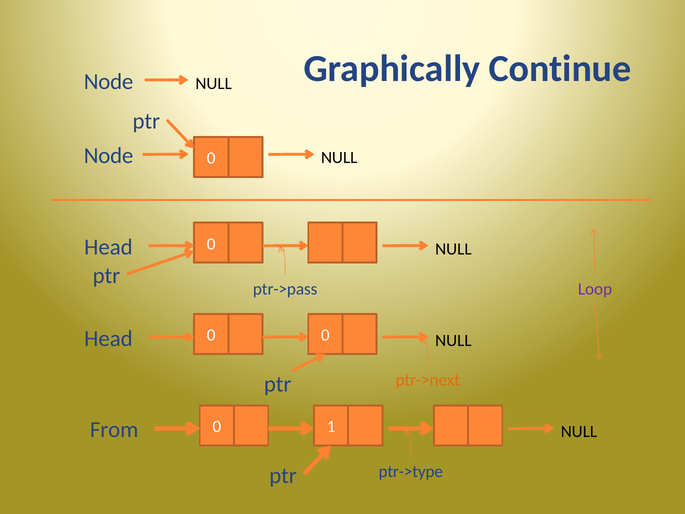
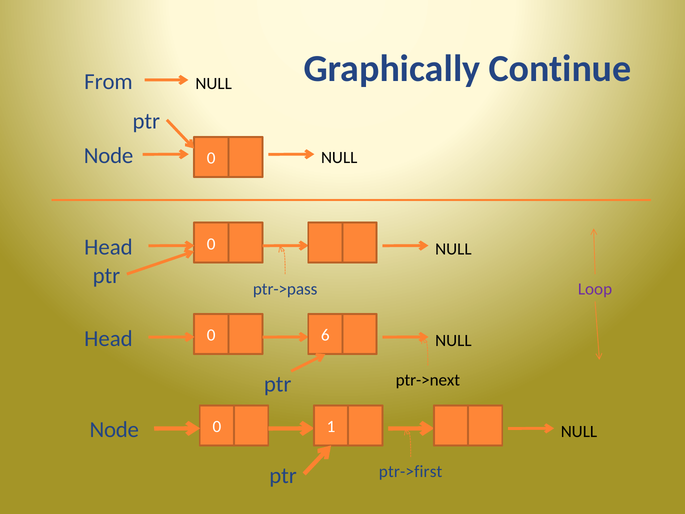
Node: Node -> From (108, 81)
Head 0: 0 -> 6 (325, 335)
ptr->next colour: orange -> black (428, 380)
From: From -> Node (114, 430)
ptr->type: ptr->type -> ptr->first (411, 471)
